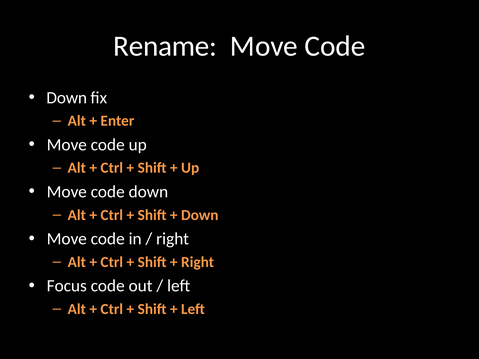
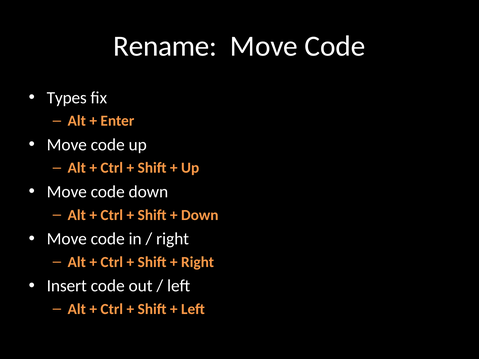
Down: Down -> Types (67, 98)
Focus: Focus -> Insert (67, 286)
